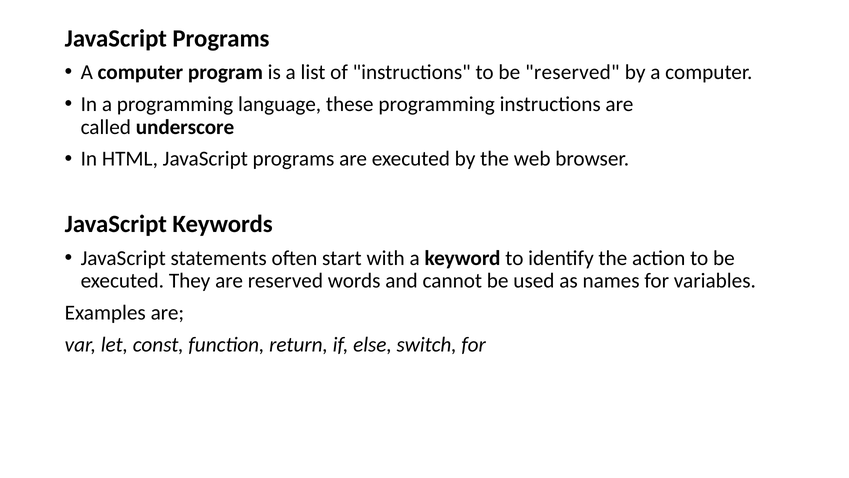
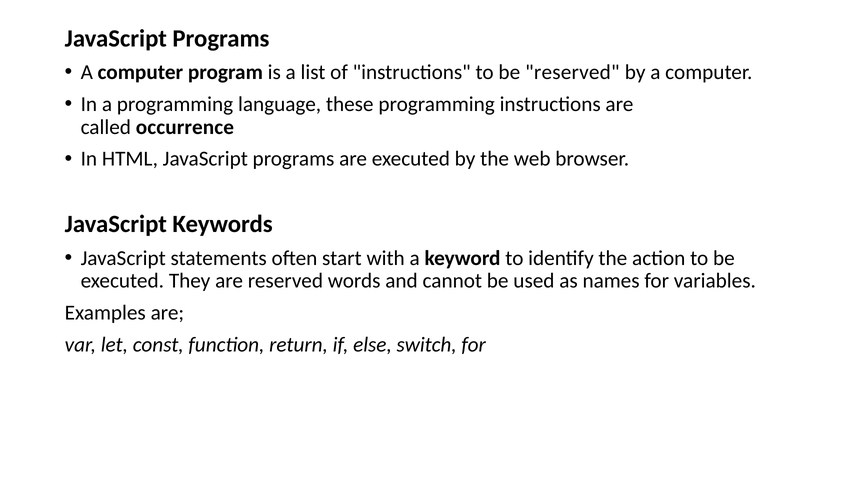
underscore: underscore -> occurrence (185, 127)
